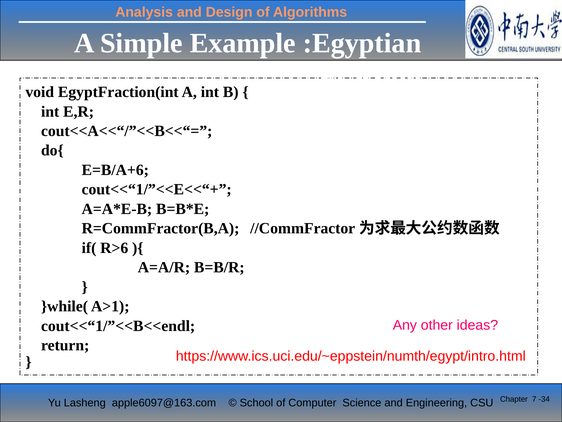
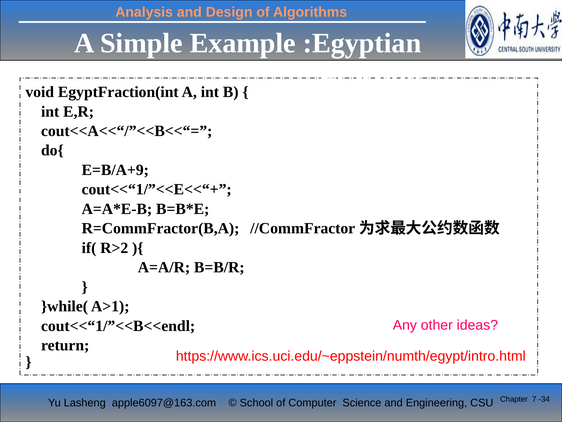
E=B/A+6: E=B/A+6 -> E=B/A+9 (115, 170)
R>6: R>6 -> R>2 (114, 248)
